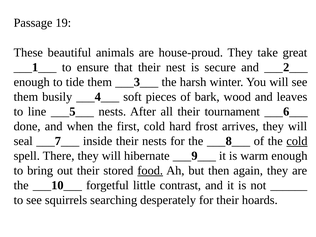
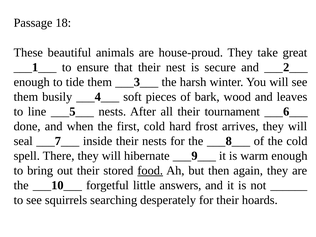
19: 19 -> 18 (63, 23)
cold underline: present -> none (297, 141)
contrast: contrast -> answers (180, 185)
